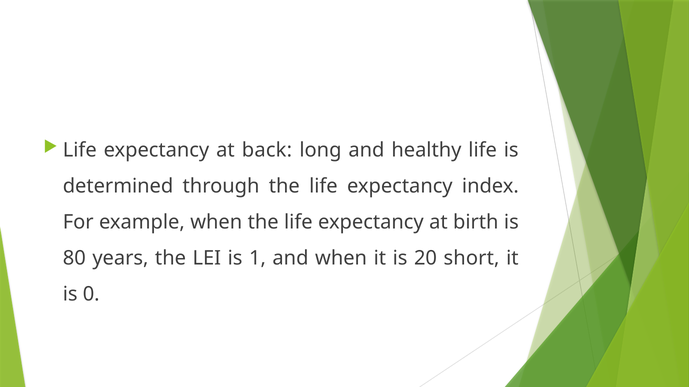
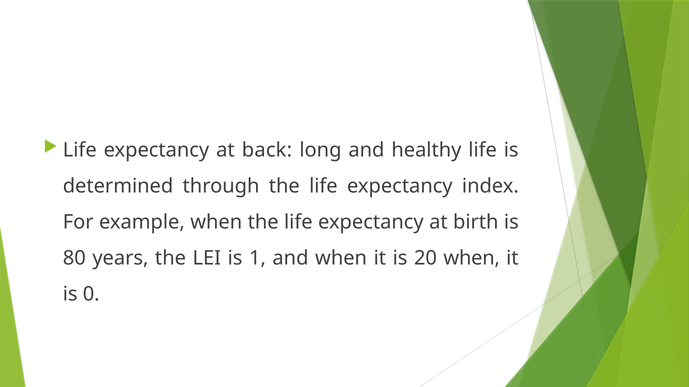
20 short: short -> when (472, 258)
